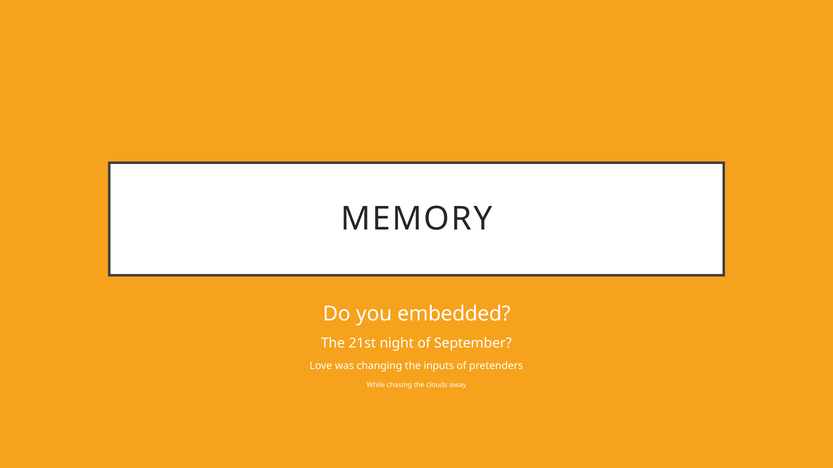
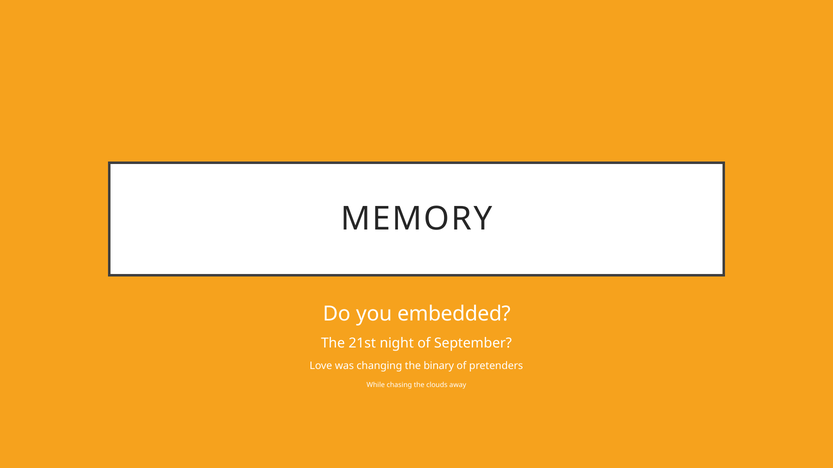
inputs: inputs -> binary (439, 366)
